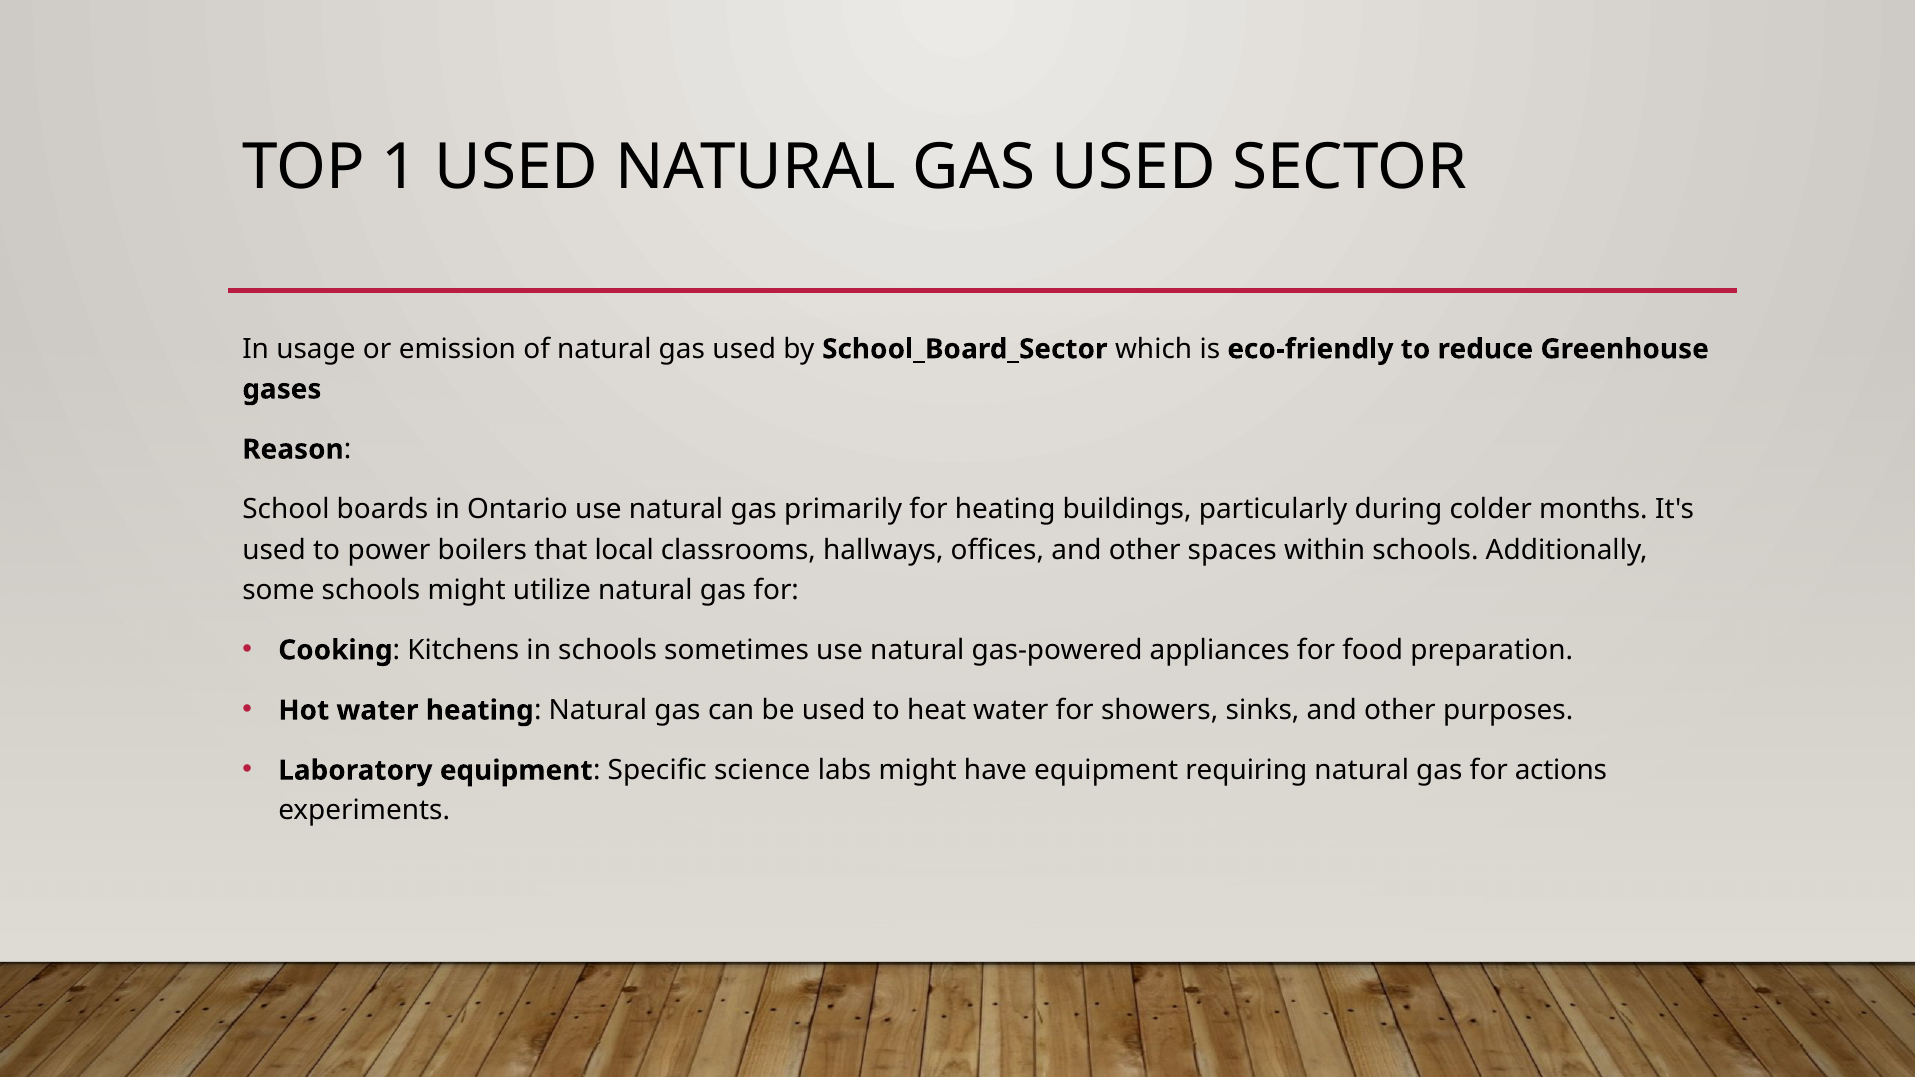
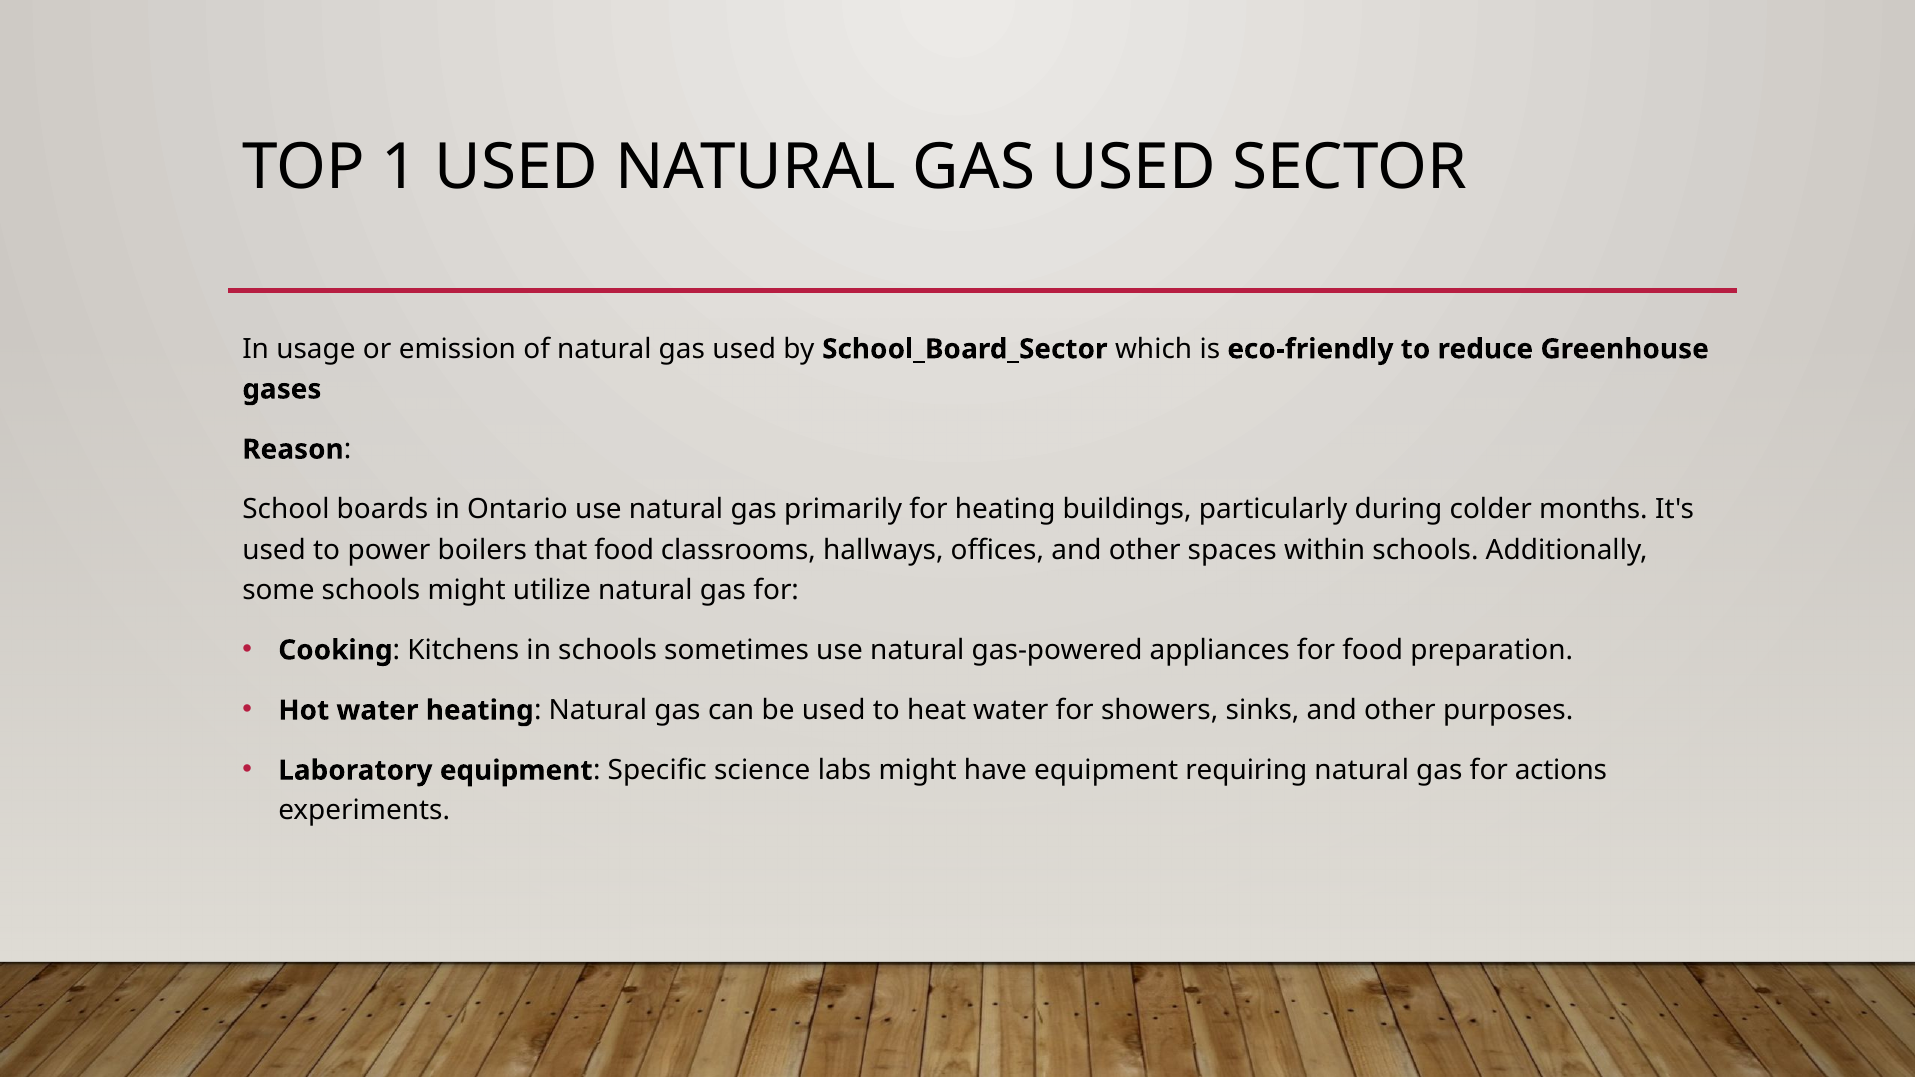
that local: local -> food (624, 550)
